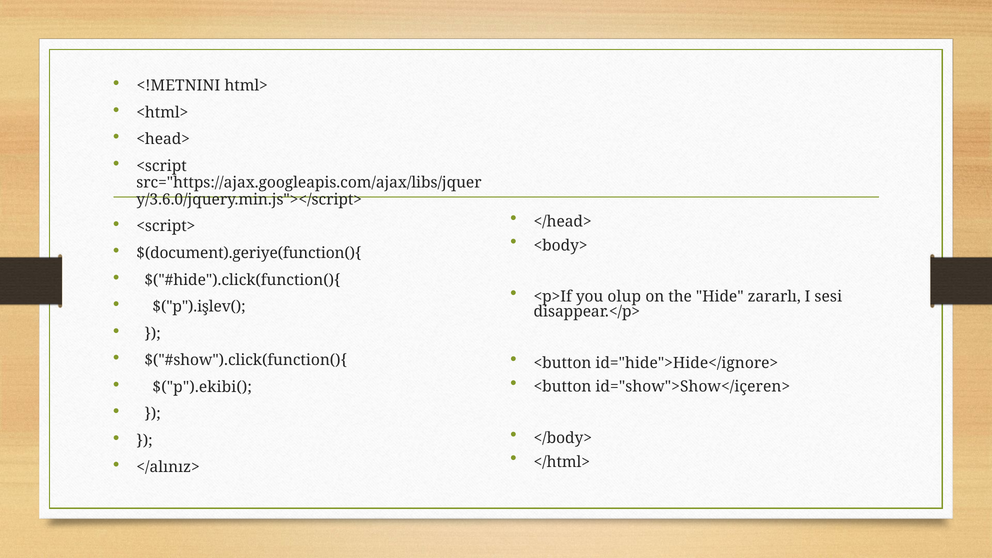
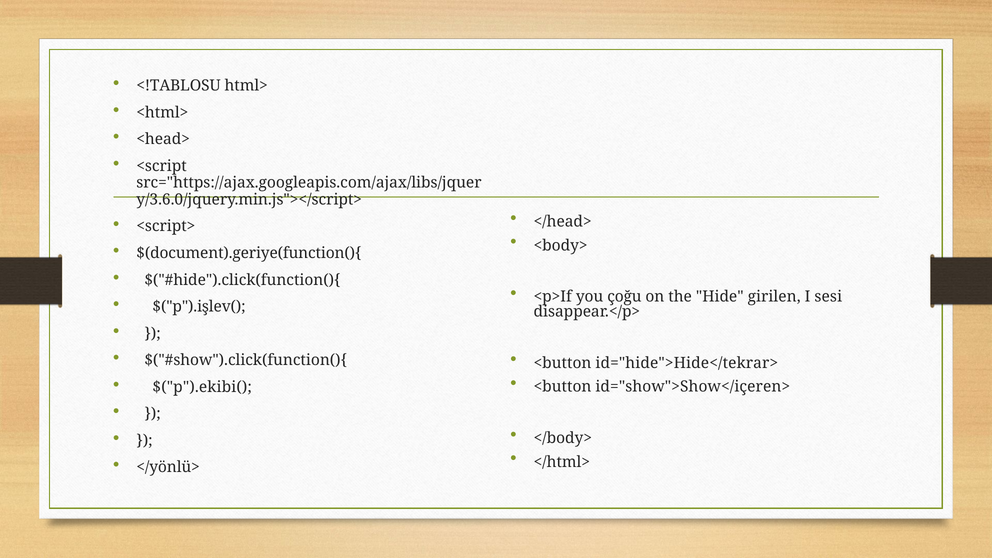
<!METNINI: <!METNINI -> <!TABLOSU (179, 86)
olup: olup -> çoğu (624, 297)
zararlı: zararlı -> girilen (774, 297)
id="hide">Hide</ignore>: id="hide">Hide</ignore> -> id="hide">Hide</tekrar> (687, 363)
</alınız>: </alınız> -> </yönlü> (168, 467)
